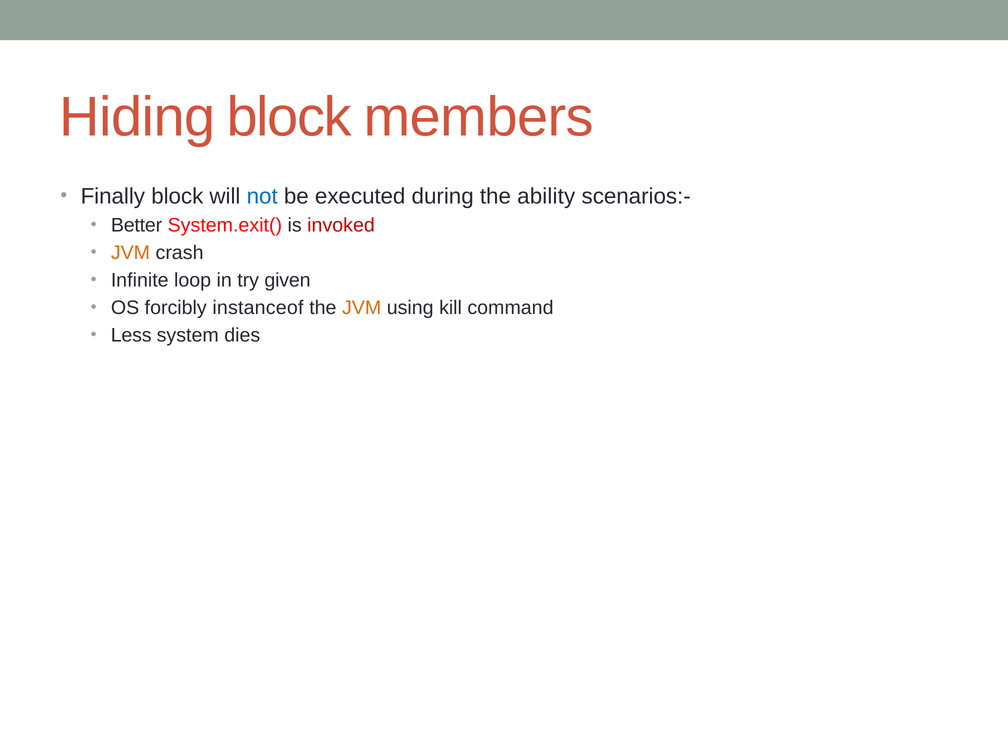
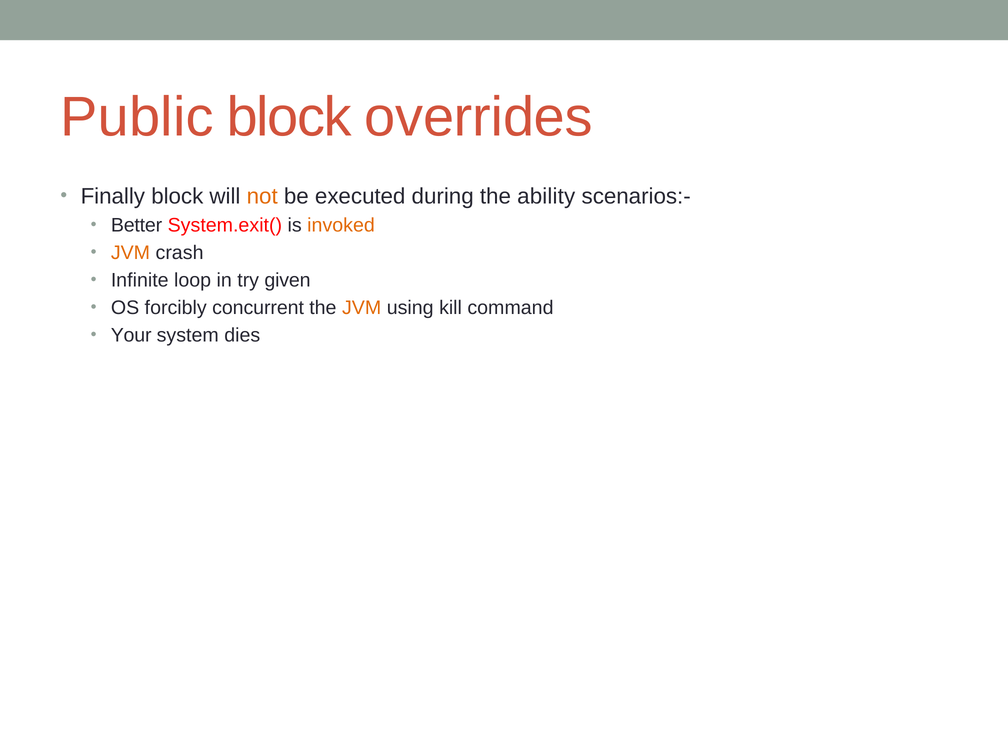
Hiding: Hiding -> Public (137, 117)
members: members -> overrides (479, 117)
not colour: blue -> orange (262, 196)
invoked colour: red -> orange (341, 225)
instanceof: instanceof -> concurrent (258, 308)
Less: Less -> Your (131, 335)
